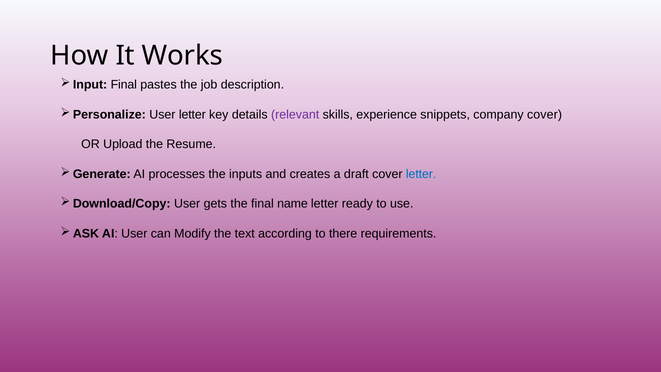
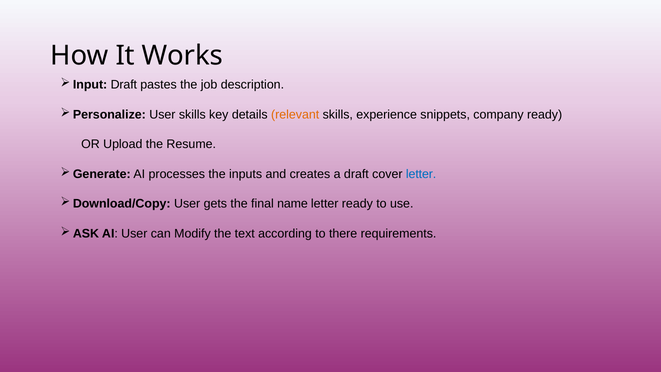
Final: Final -> Draft (124, 85)
User letter: letter -> skills (192, 114)
relevant colour: purple -> orange (295, 114)
company cover: cover -> ready (545, 114)
